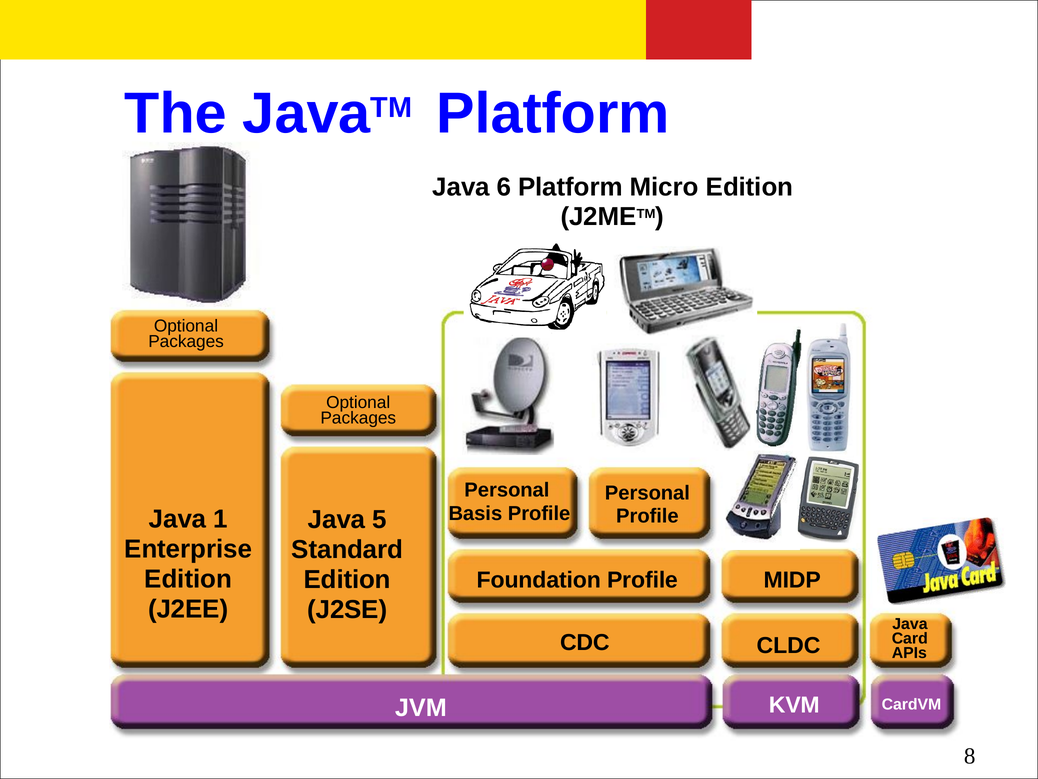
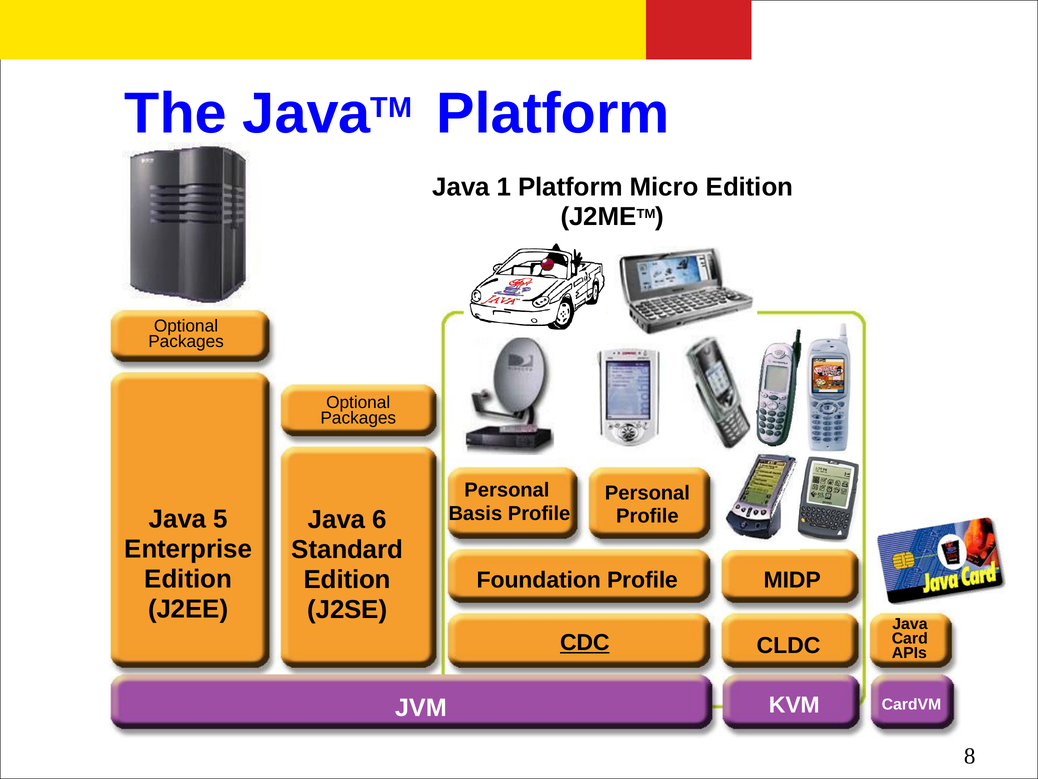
6: 6 -> 1 (504, 187)
1: 1 -> 5 (220, 519)
5: 5 -> 6 (380, 519)
CDC underline: none -> present (585, 642)
